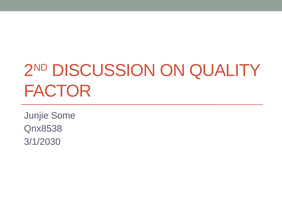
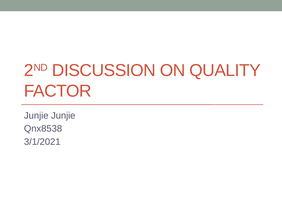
Junjie Some: Some -> Junjie (63, 116)
3/1/2030: 3/1/2030 -> 3/1/2021 (42, 142)
